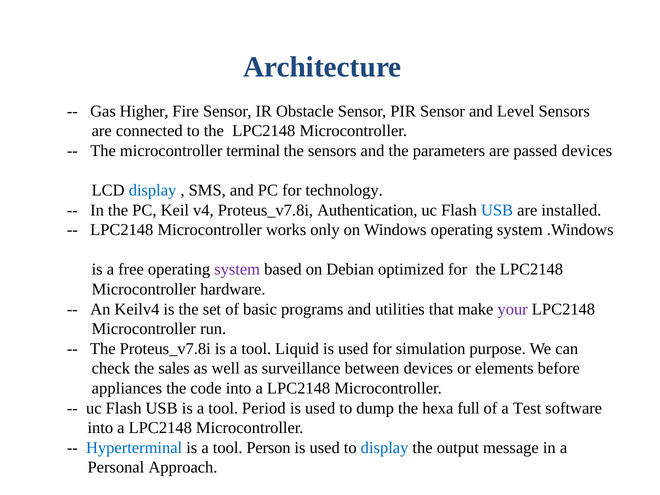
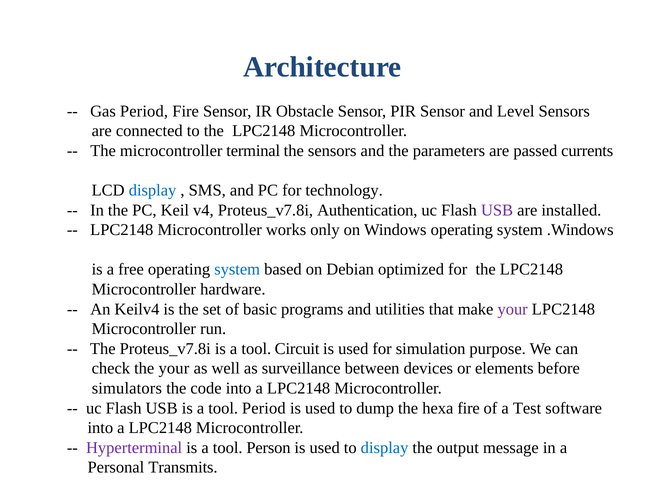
Gas Higher: Higher -> Period (144, 111)
passed devices: devices -> currents (587, 151)
USB colour: blue -> purple (497, 210)
system colour: purple -> blue (237, 269)
Liquid: Liquid -> Circuit (297, 349)
the sales: sales -> your (174, 368)
appliances: appliances -> simulators (127, 388)
hexa full: full -> fire (469, 408)
Hyperterminal colour: blue -> purple (134, 448)
Approach: Approach -> Transmits (183, 467)
